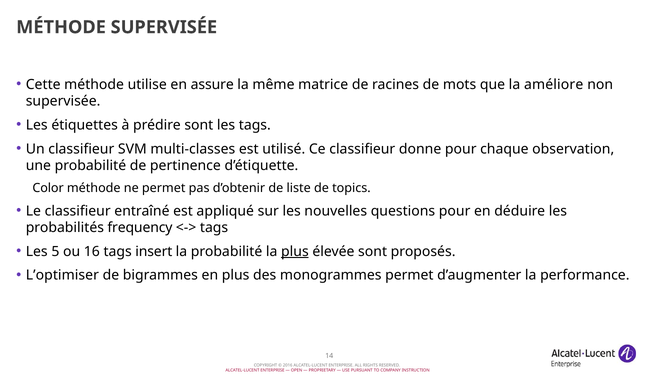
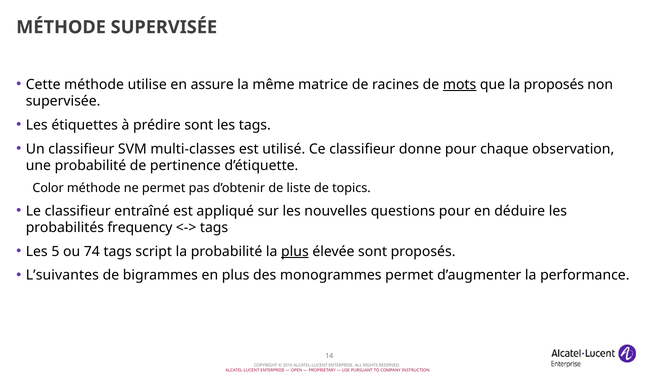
mots underline: none -> present (460, 84)
la améliore: améliore -> proposés (554, 84)
16: 16 -> 74 (92, 251)
insert: insert -> script (154, 251)
L’optimiser: L’optimiser -> L’suivantes (62, 275)
